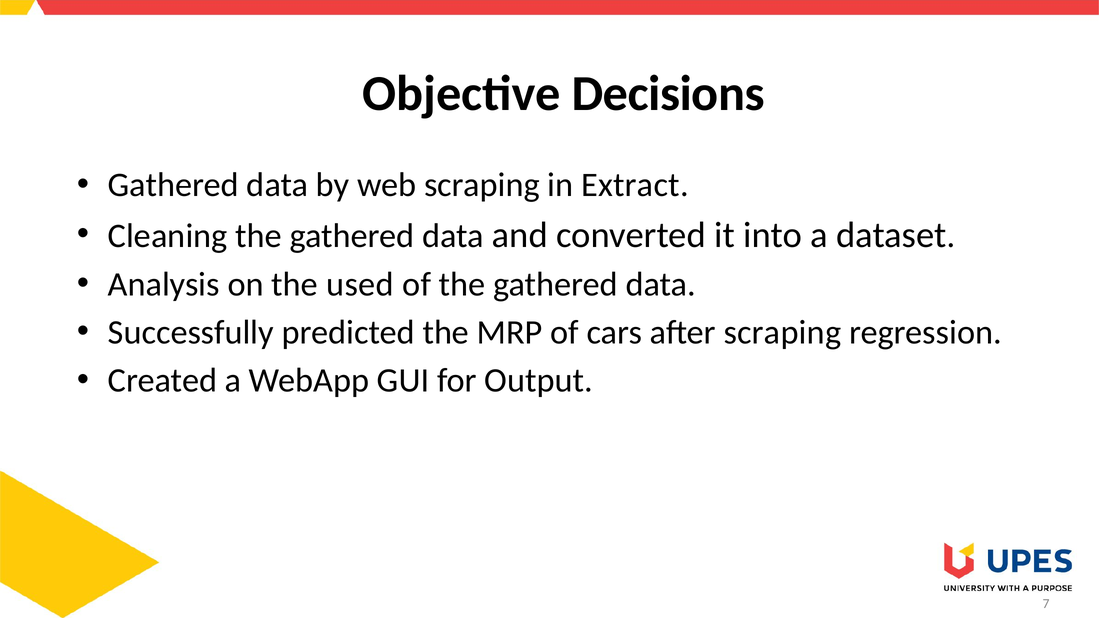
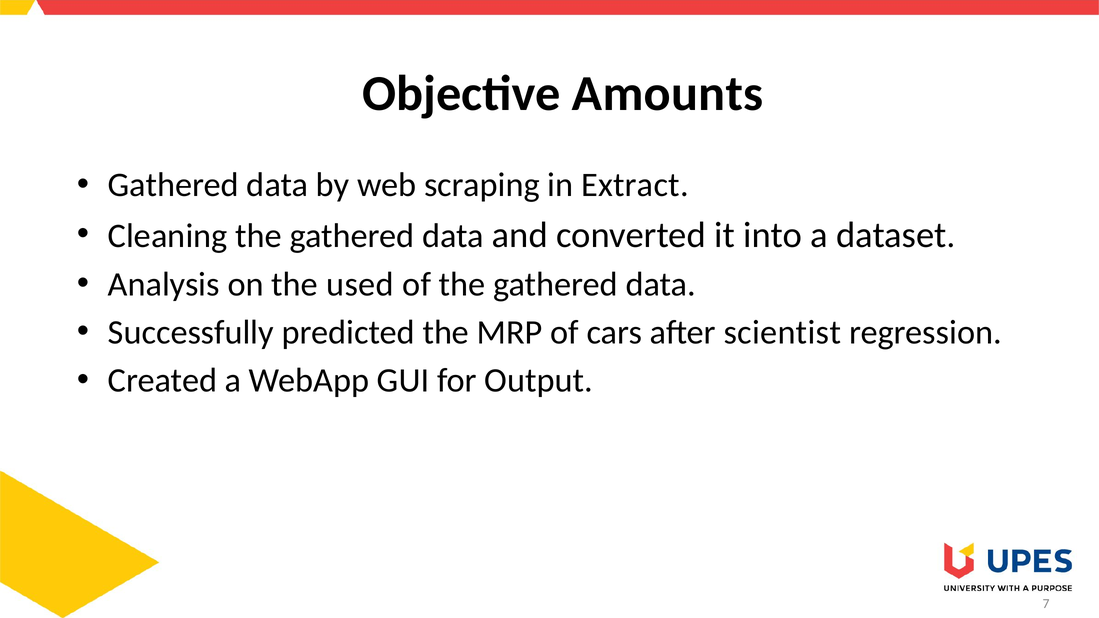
Decisions: Decisions -> Amounts (668, 94)
after scraping: scraping -> scientist (782, 333)
